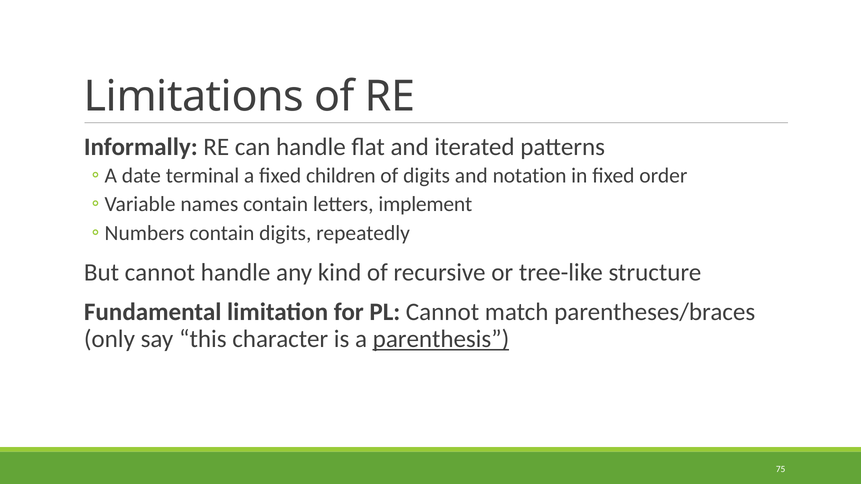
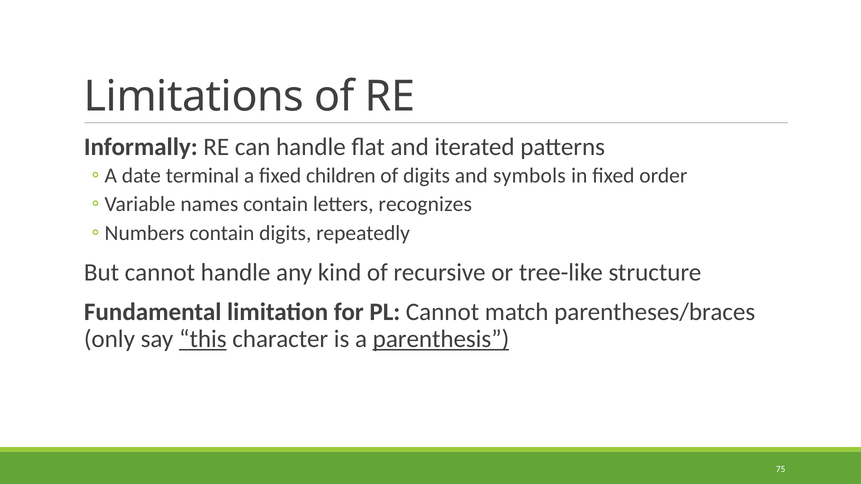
notation: notation -> symbols (529, 176)
implement: implement -> recognizes (425, 204)
this underline: none -> present (203, 339)
